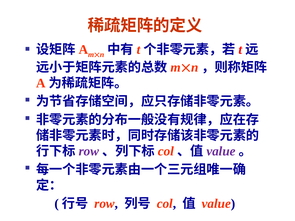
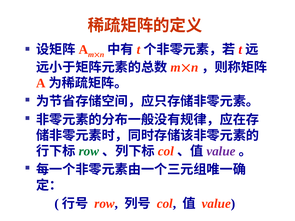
row colour: purple -> green (89, 151)
